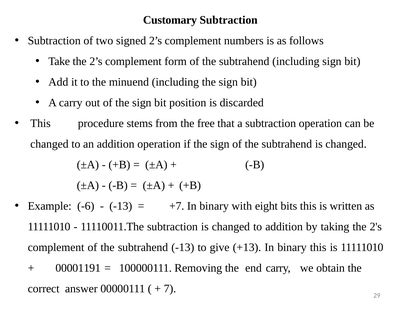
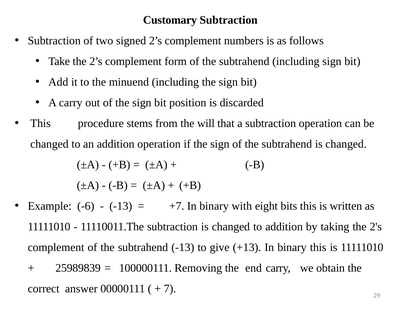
free: free -> will (206, 123)
00001191: 00001191 -> 25989839 (78, 268)
